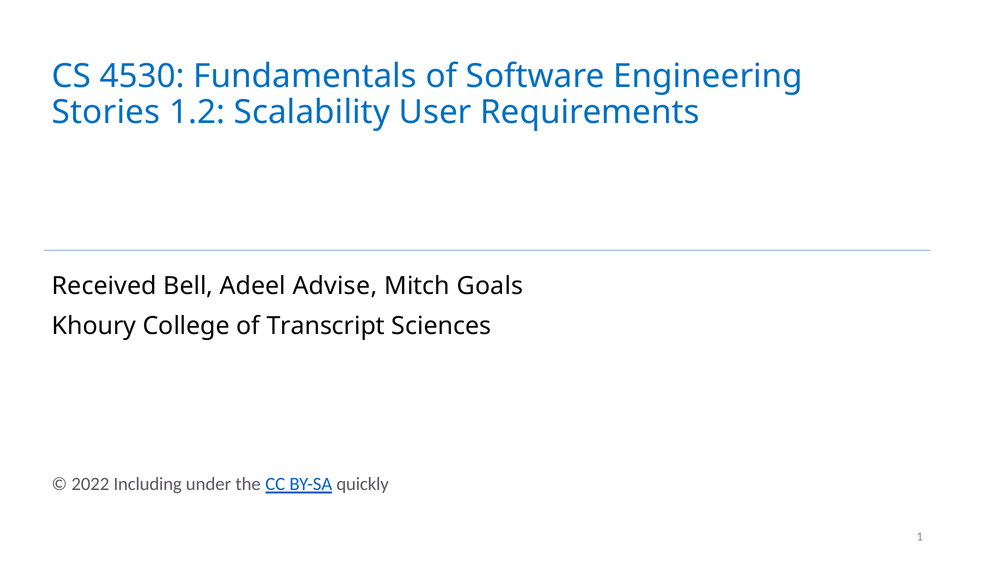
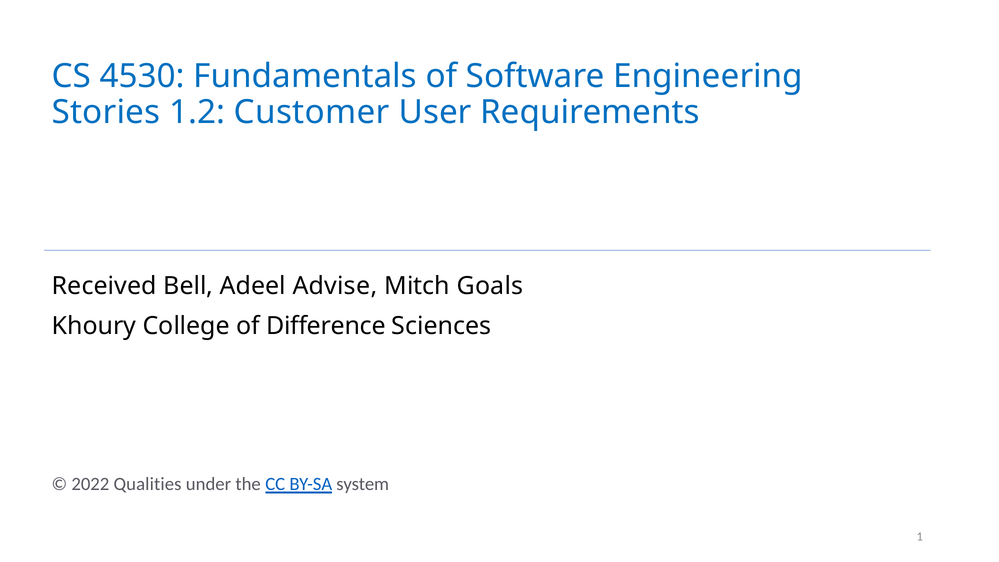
Scalability: Scalability -> Customer (312, 112)
Transcript: Transcript -> Difference (326, 326)
Including: Including -> Qualities (148, 484)
quickly: quickly -> system (363, 484)
